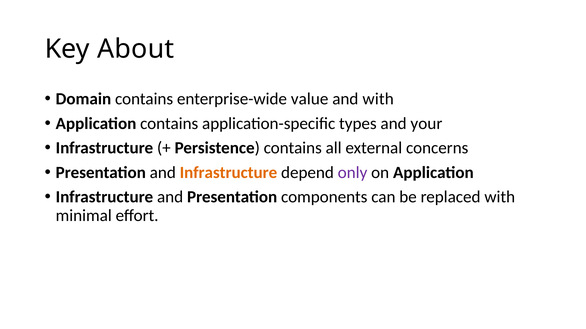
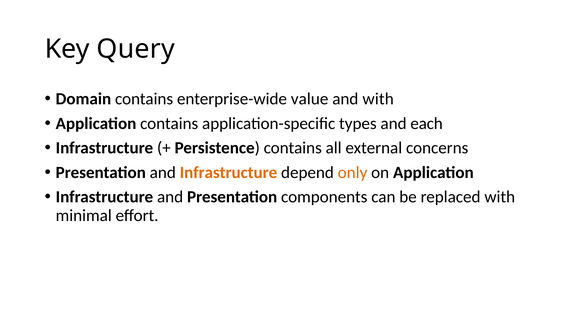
About: About -> Query (136, 49)
your: your -> each (427, 124)
only colour: purple -> orange (353, 173)
